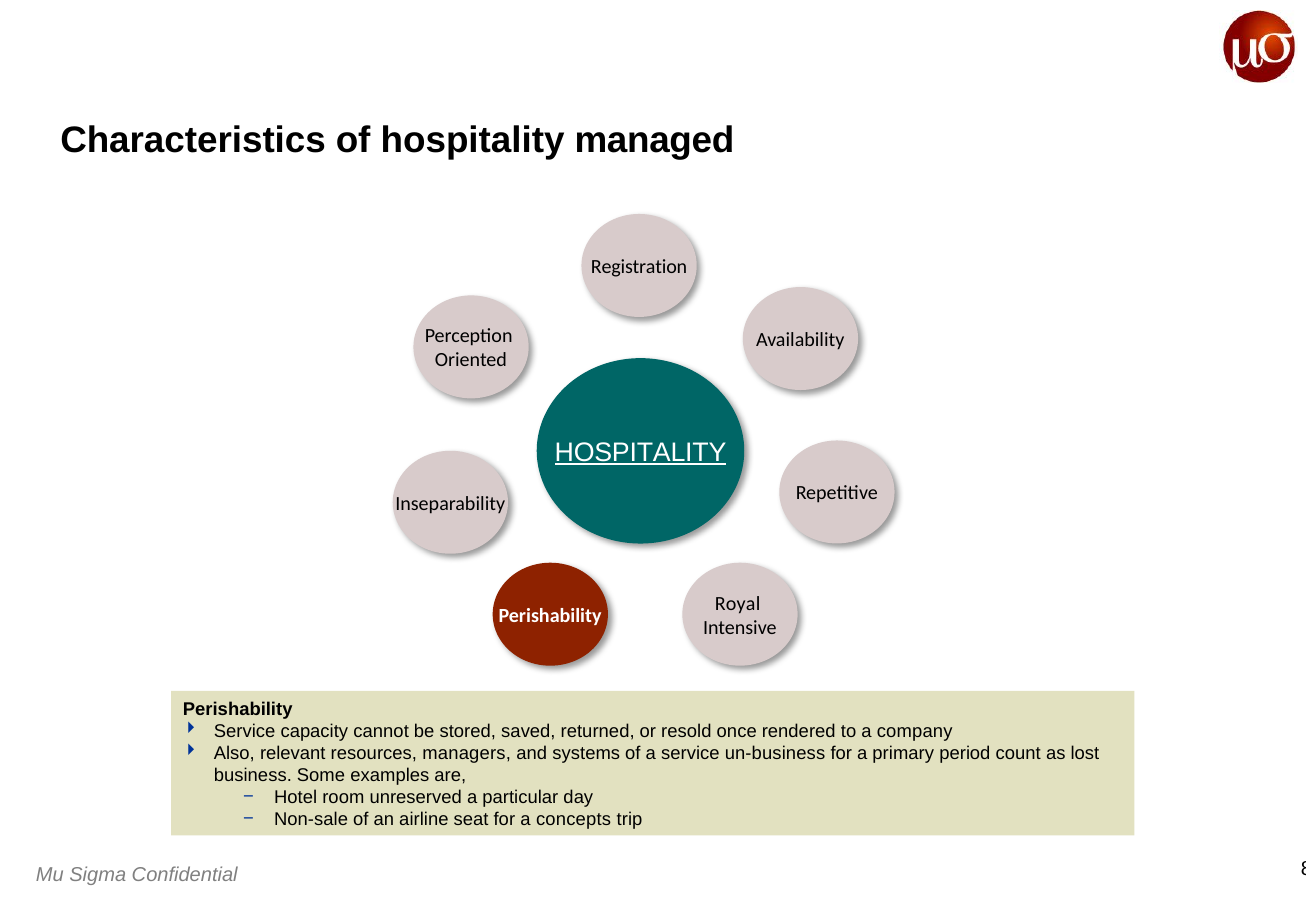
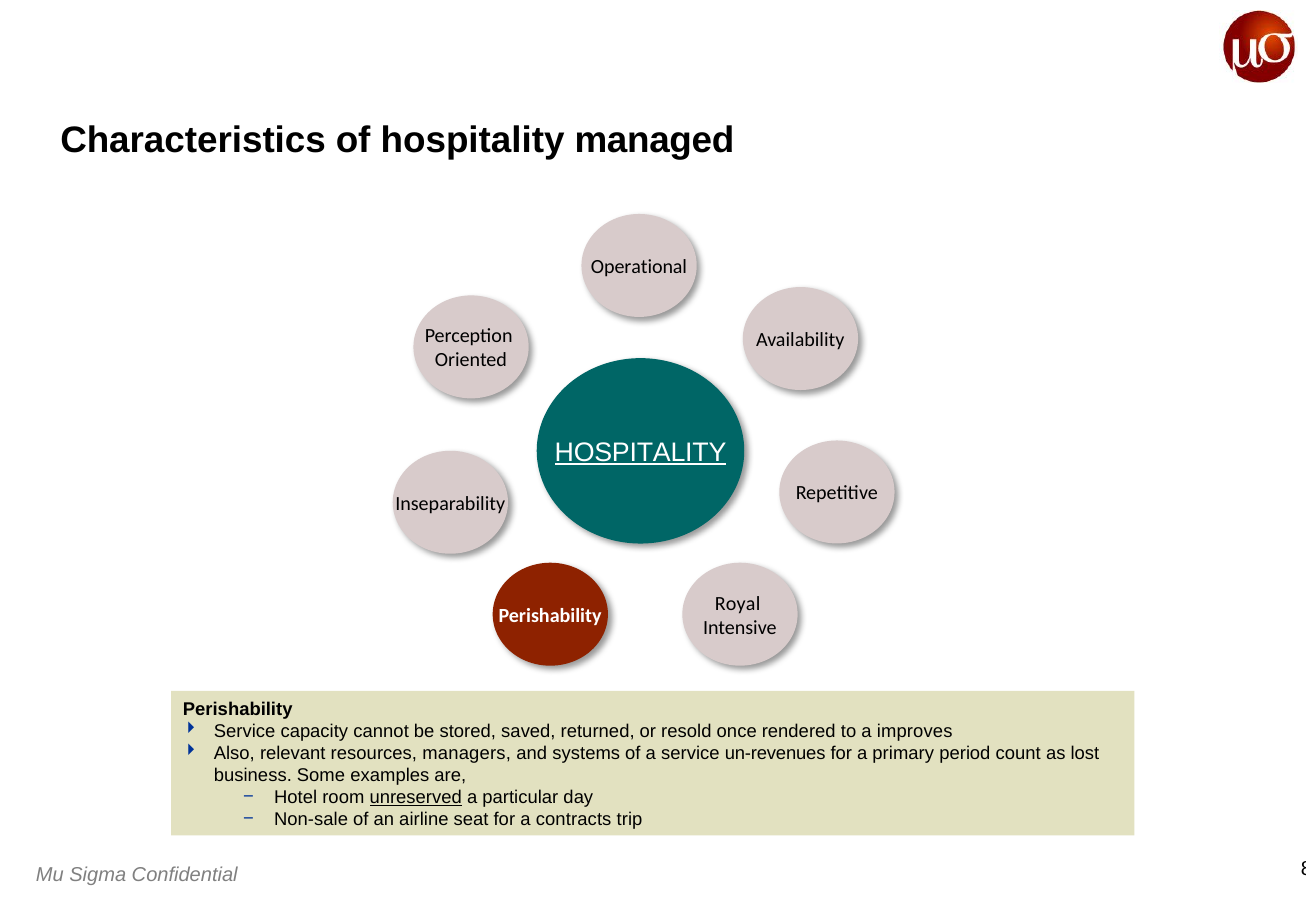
Registration: Registration -> Operational (639, 267)
company: company -> improves (915, 732)
un-business: un-business -> un-revenues (775, 754)
unreserved underline: none -> present (416, 798)
concepts: concepts -> contracts (574, 820)
